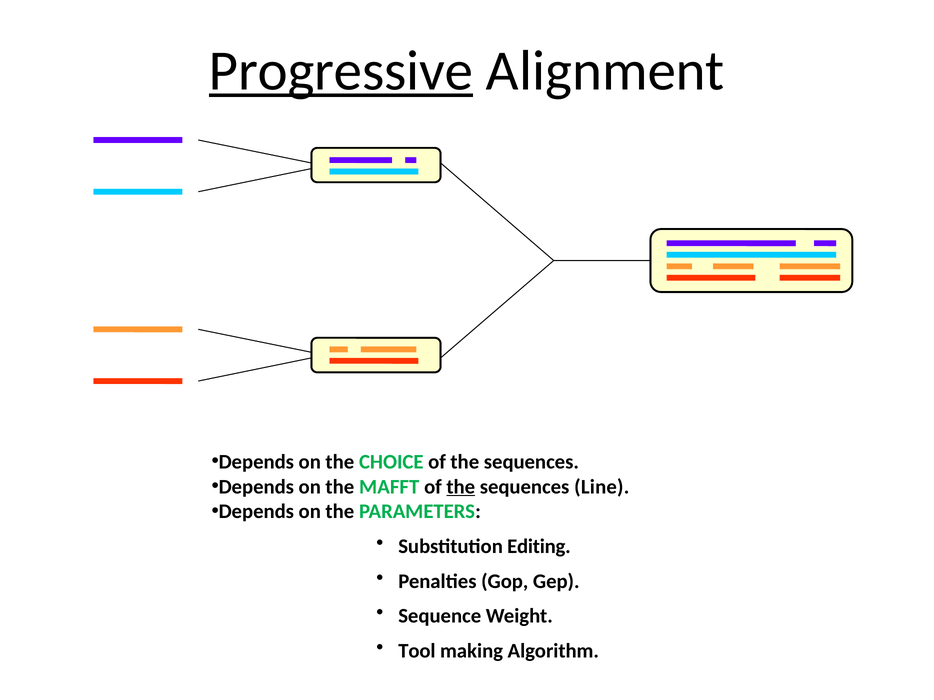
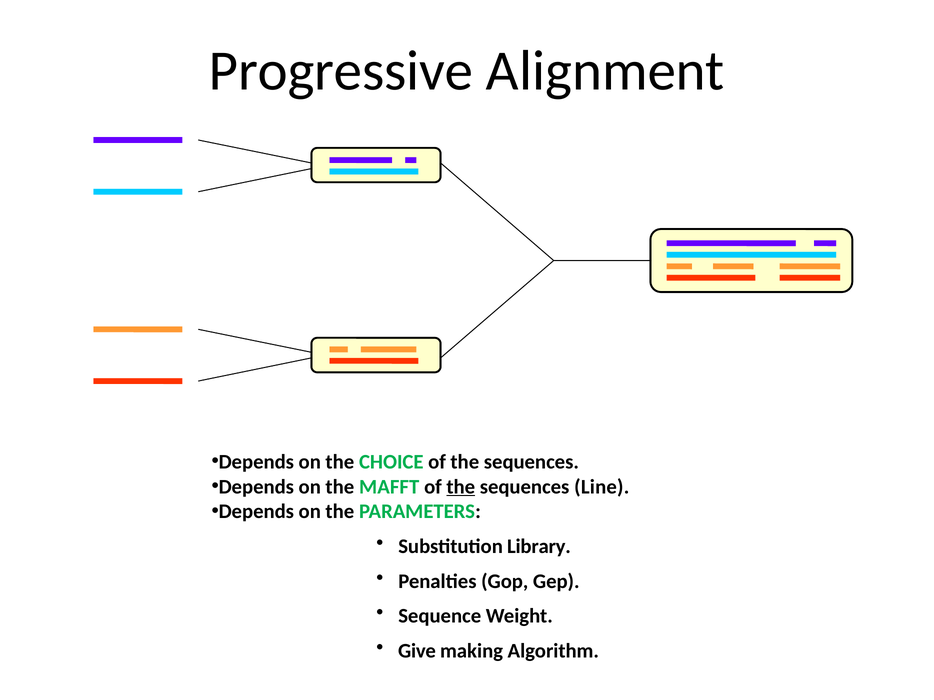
Progressive underline: present -> none (341, 71)
Editing: Editing -> Library (539, 547)
Tool: Tool -> Give (417, 651)
